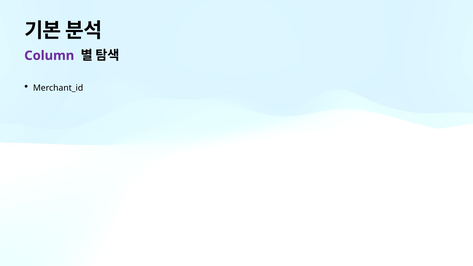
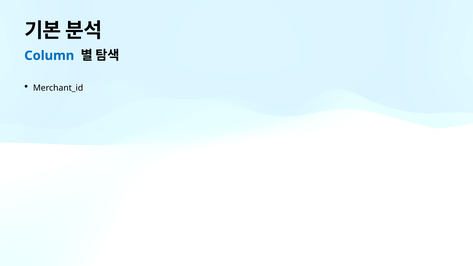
Column colour: purple -> blue (49, 56)
